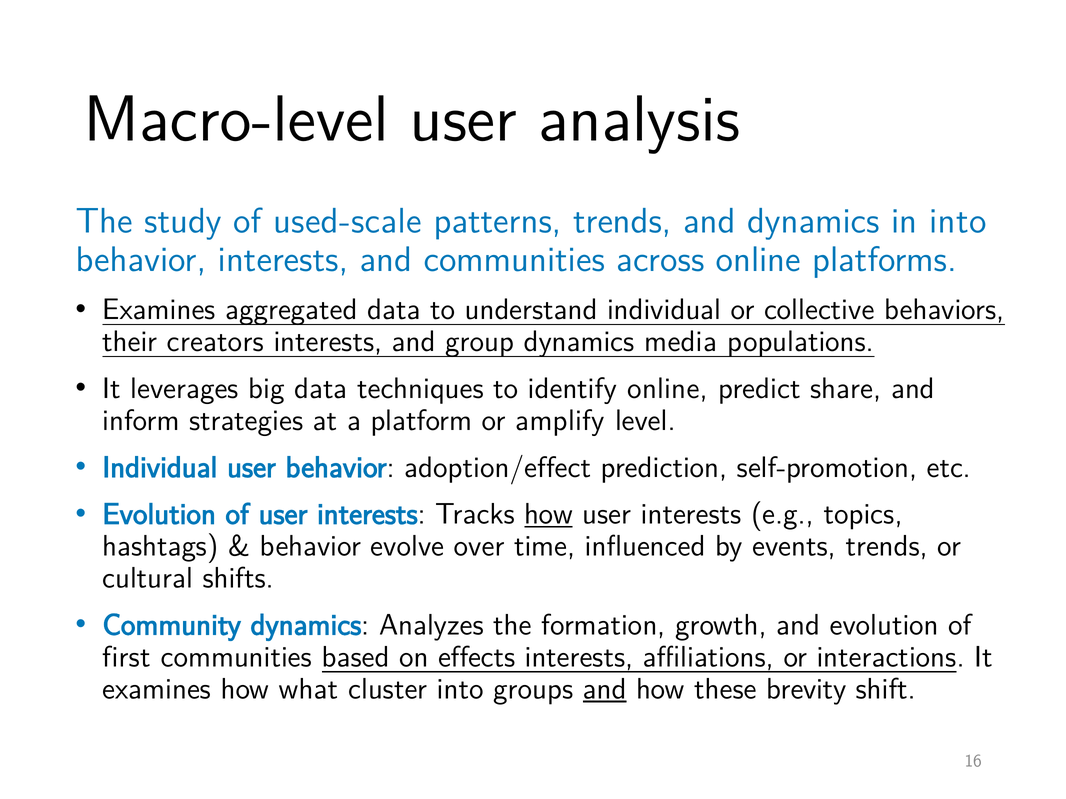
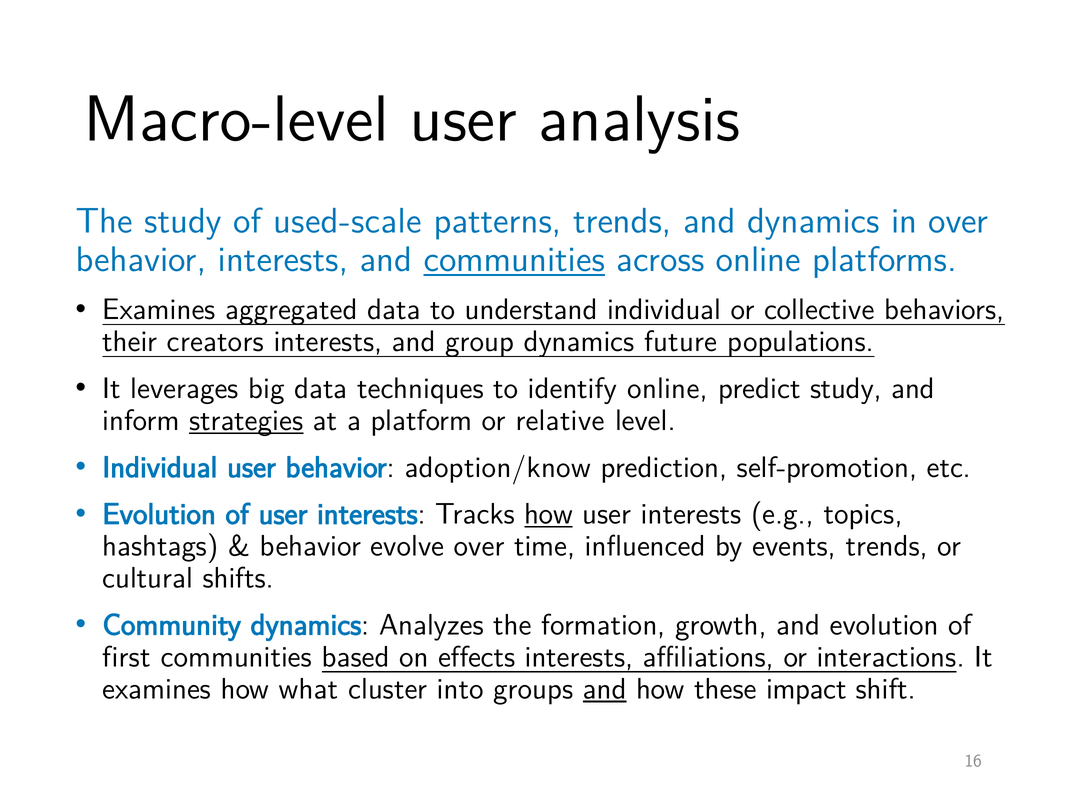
in into: into -> over (958, 221)
communities underline: none -> present (514, 260)
media: media -> future (681, 342)
predict share: share -> study (846, 389)
strategies underline: none -> present (246, 421)
amplify: amplify -> relative (560, 421)
adoption/effect: adoption/effect -> adoption/know (498, 468)
brevity: brevity -> impact (806, 689)
